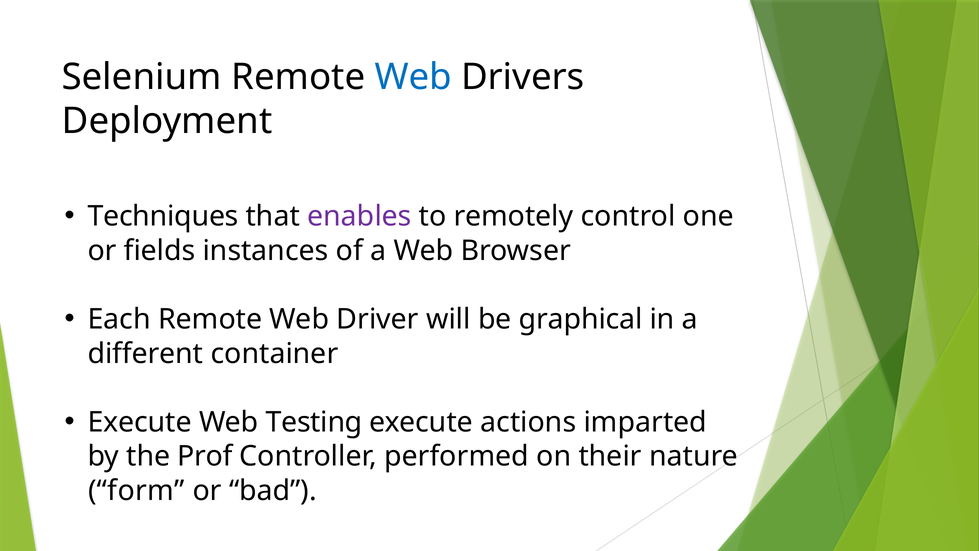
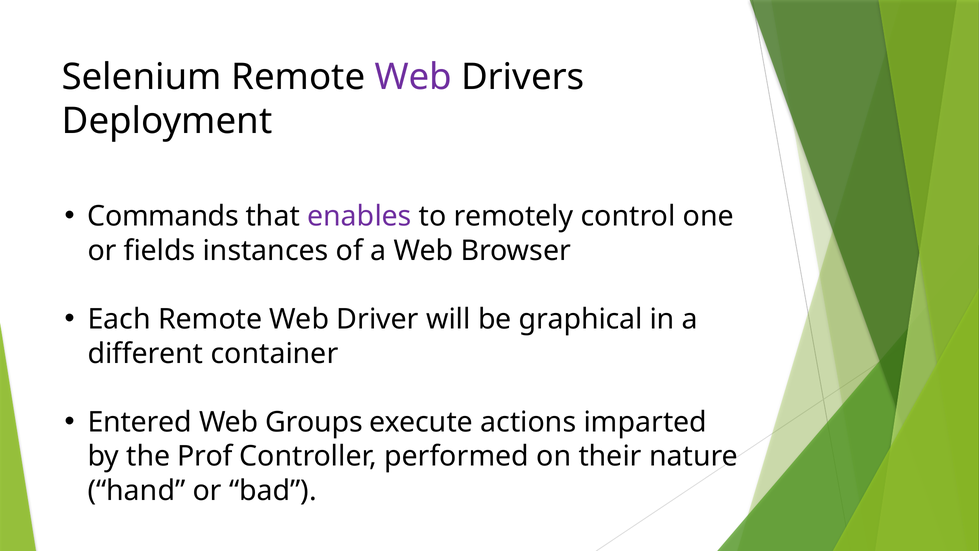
Web colour: blue -> purple (413, 77)
Techniques: Techniques -> Commands (163, 216)
Execute: Execute -> Entered (140, 422)
Testing: Testing -> Groups (314, 422)
form: form -> hand (136, 491)
